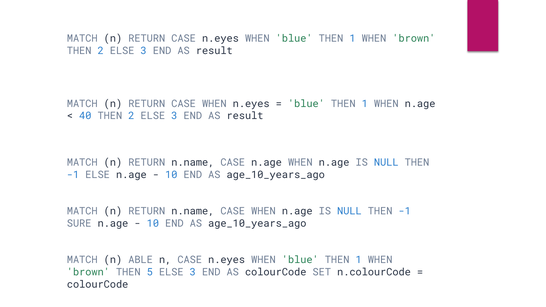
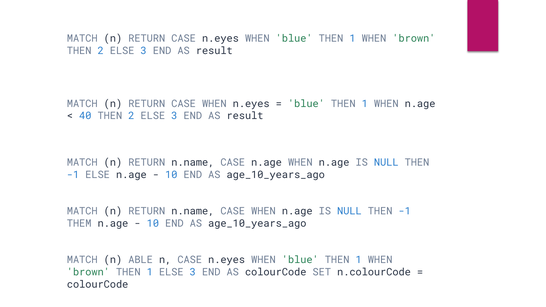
SURE: SURE -> THEM (79, 223)
brown THEN 5: 5 -> 1 (150, 272)
